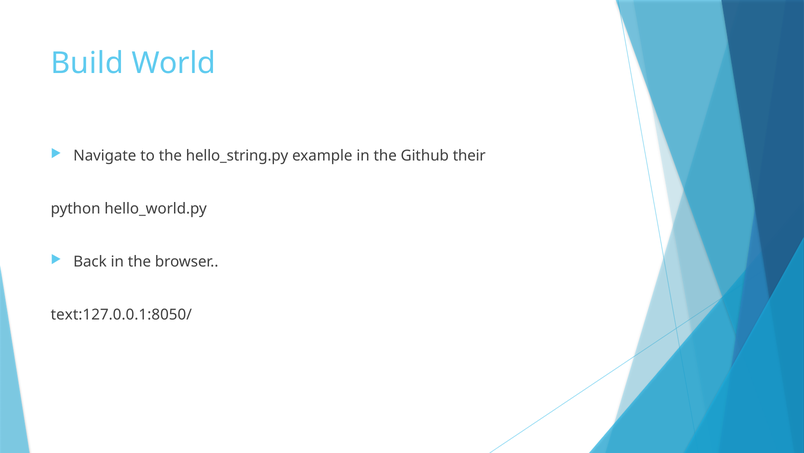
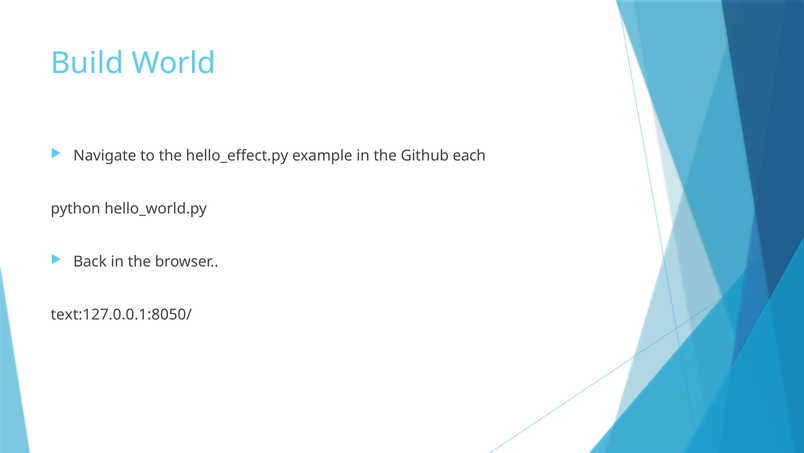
hello_string.py: hello_string.py -> hello_effect.py (237, 156)
their: their -> each (469, 156)
